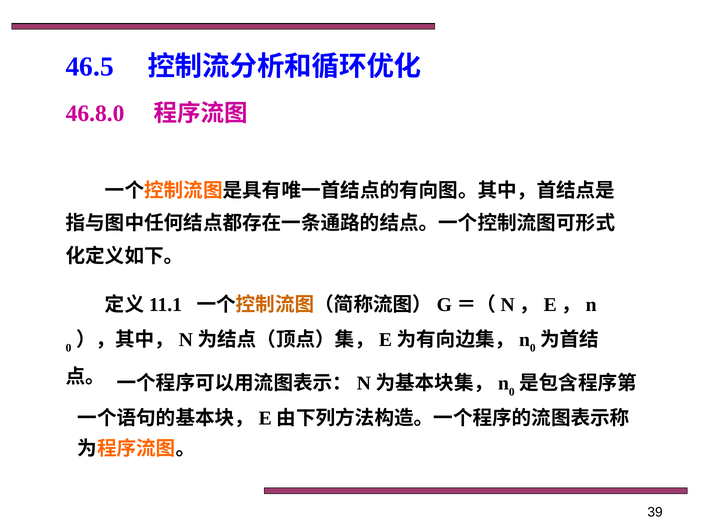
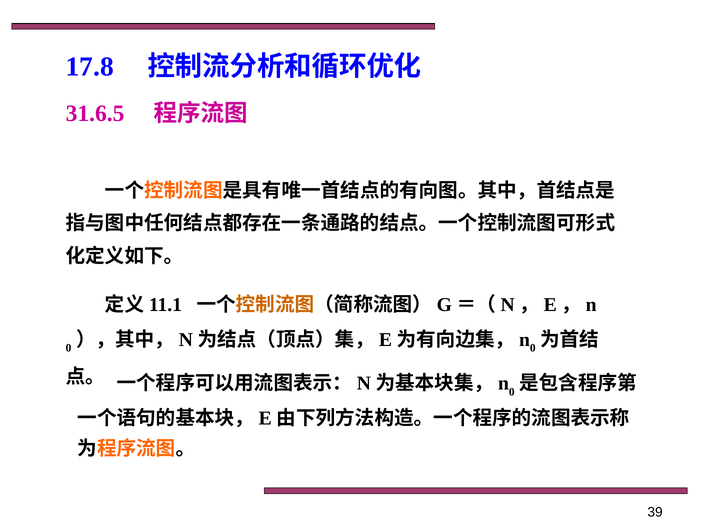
46.5: 46.5 -> 17.8 (90, 67)
46.8.0: 46.8.0 -> 31.6.5 (95, 113)
